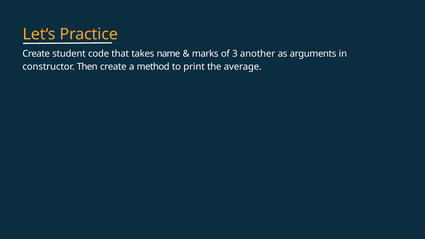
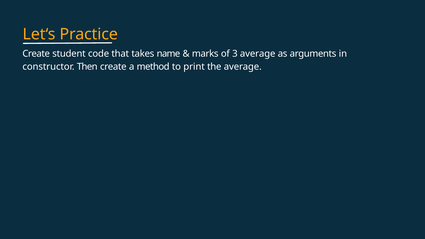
3 another: another -> average (258, 54)
